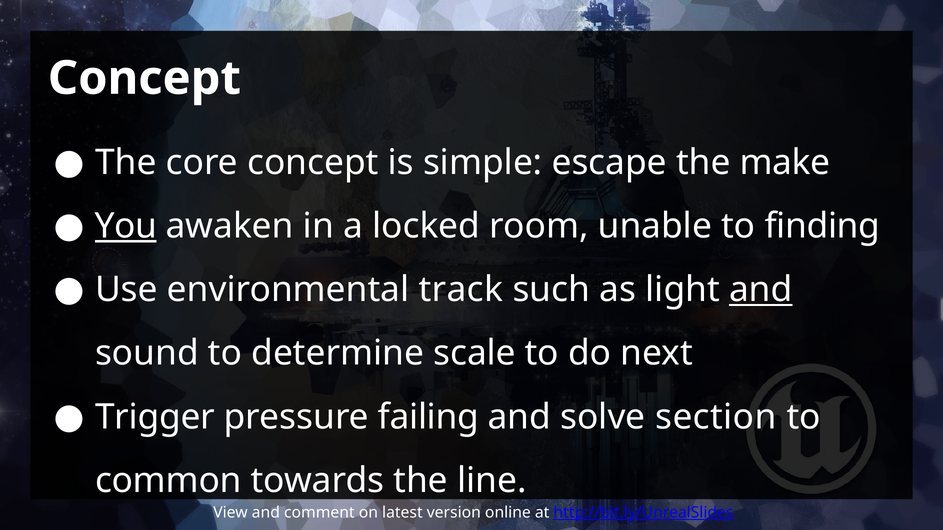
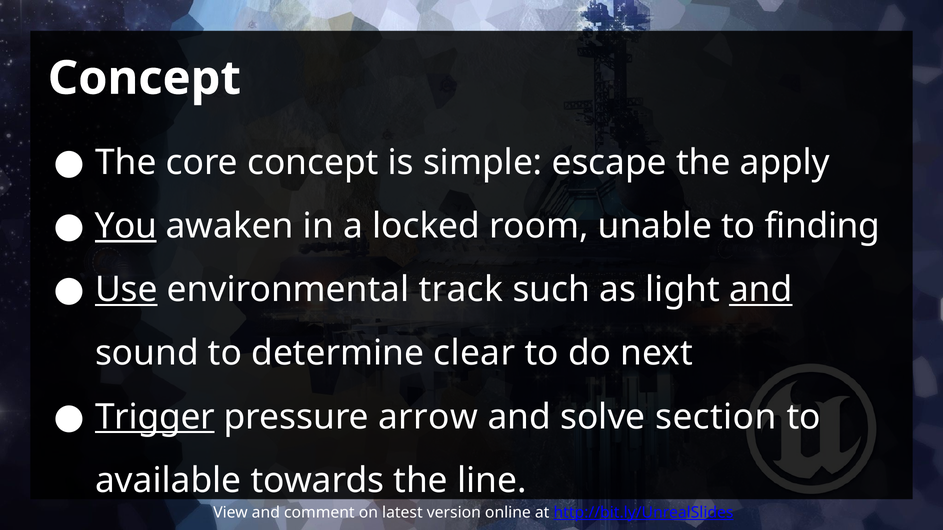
make: make -> apply (785, 163)
Use underline: none -> present (126, 290)
scale: scale -> clear (474, 354)
Trigger underline: none -> present (155, 417)
failing: failing -> arrow (428, 417)
common: common -> available (168, 481)
